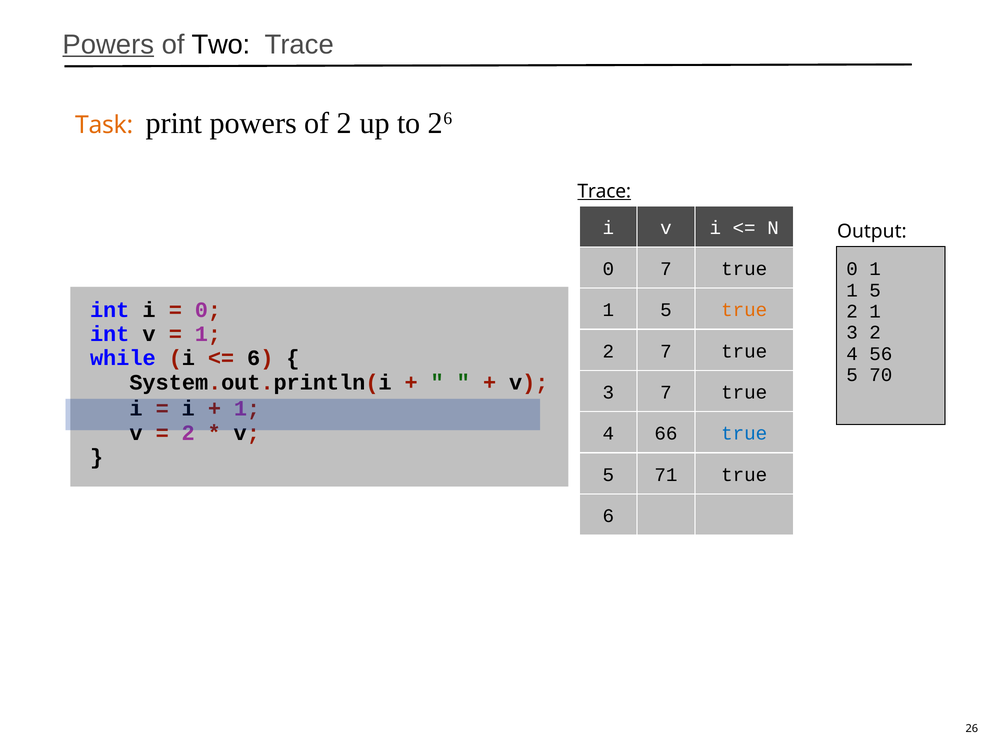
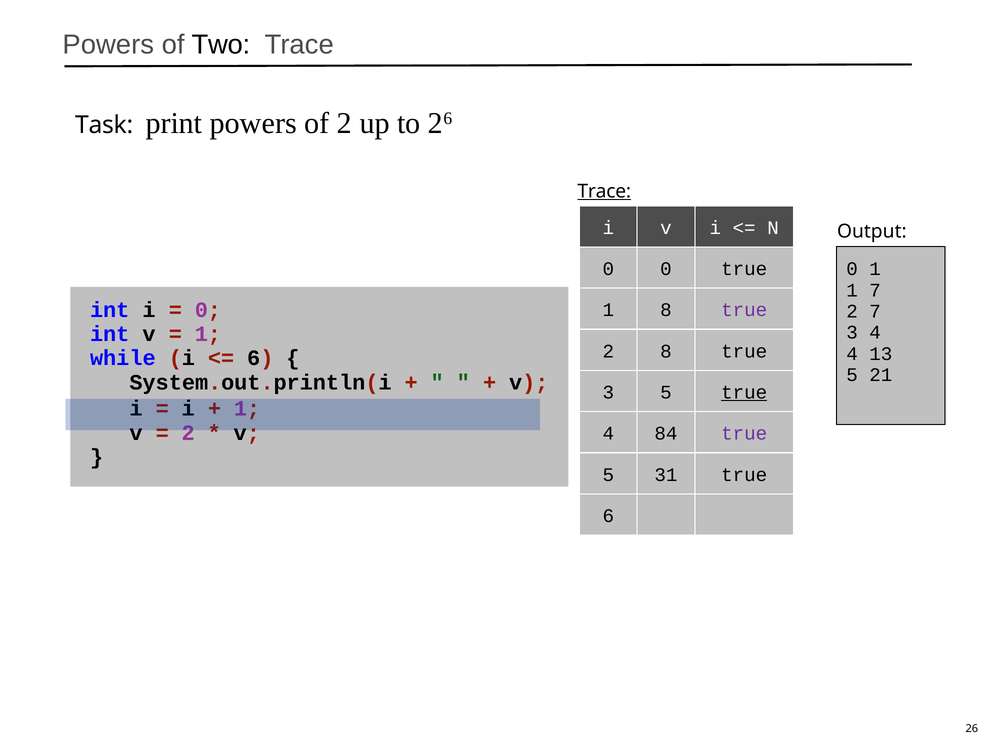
Powers underline: present -> none (108, 44)
Task colour: orange -> black (104, 125)
0 7: 7 -> 0 (666, 269)
5: 5 -> 7 (875, 290)
5: 5 -> 8 (666, 310)
true colour: orange -> purple (744, 310)
2 1: 1 -> 7 (875, 311)
3 2: 2 -> 4 (875, 333)
2 7: 7 -> 8 (666, 351)
56: 56 -> 13 (881, 354)
70: 70 -> 21 (881, 375)
3 7: 7 -> 5 (666, 392)
true underline: none -> present (744, 392)
66: 66 -> 84 (666, 434)
true colour: blue -> purple (744, 434)
71: 71 -> 31 (666, 475)
